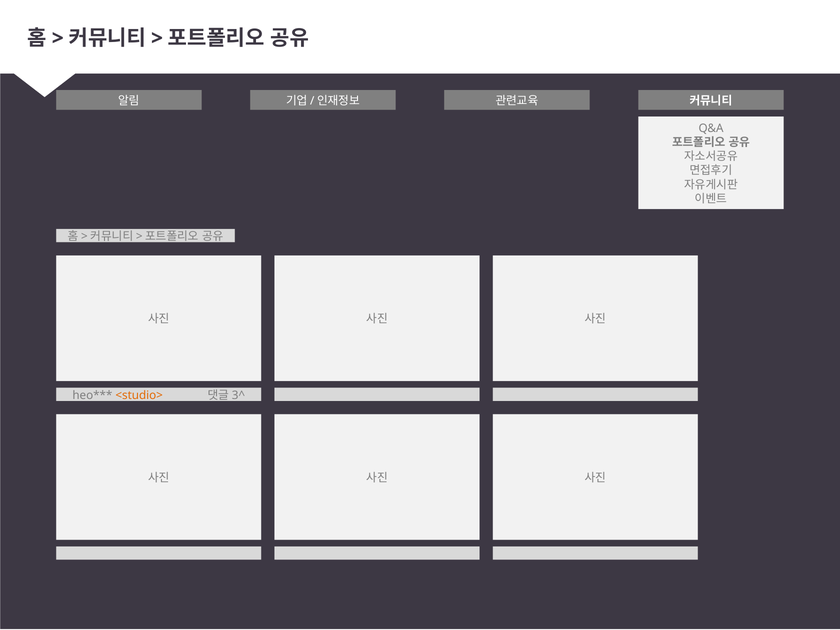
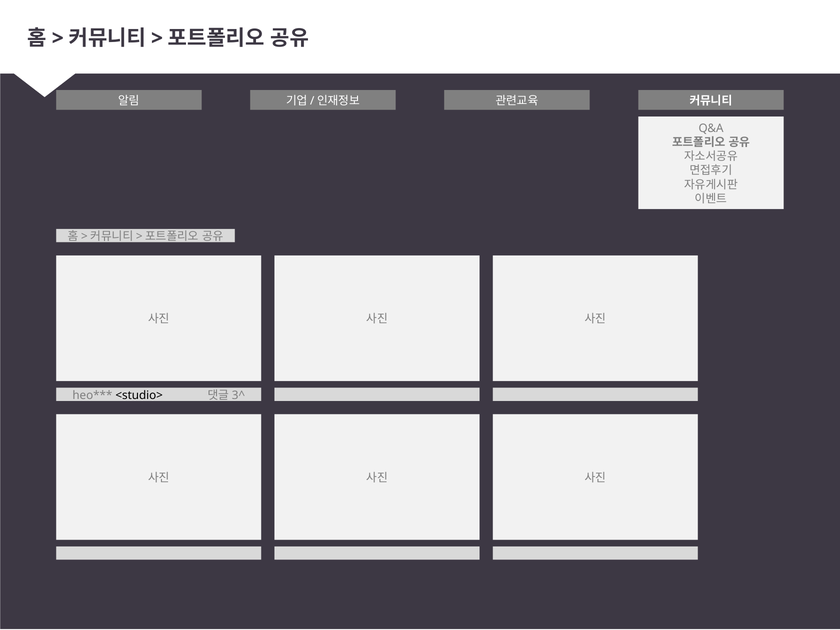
<studio> colour: orange -> black (139, 395)
